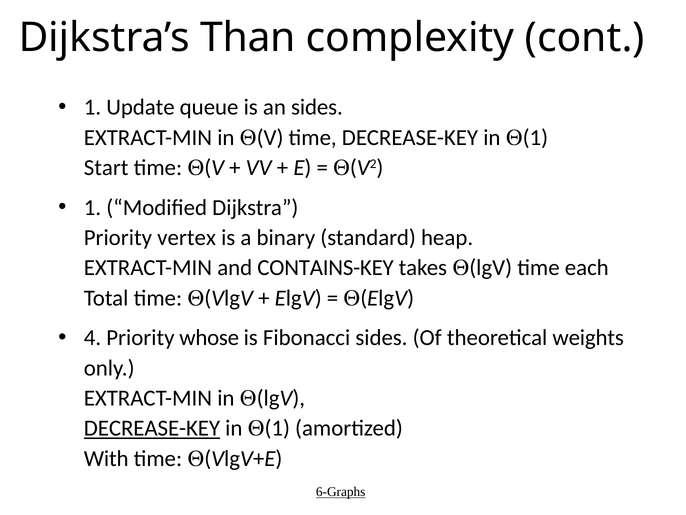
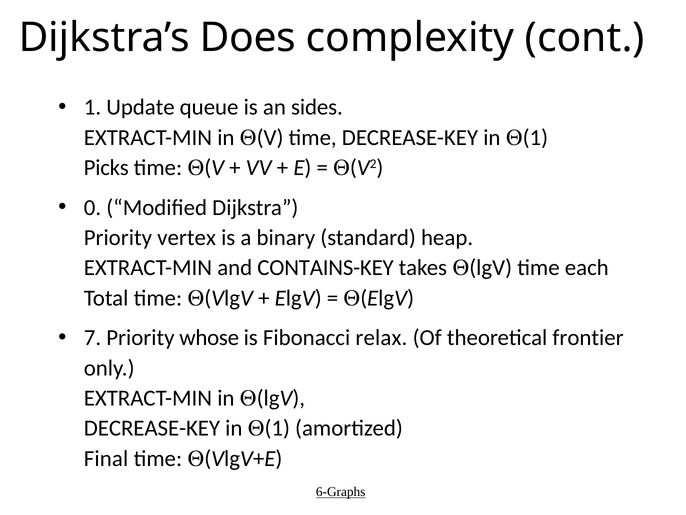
Than: Than -> Does (248, 37)
Start: Start -> Picks (106, 168)
1: 1 -> 0 (92, 207)
4: 4 -> 7 (92, 337)
Fibonacci sides: sides -> relax (381, 337)
weights: weights -> frontier (588, 337)
DECREASE-KEY underline: present -> none (152, 428)
With: With -> Final (106, 458)
